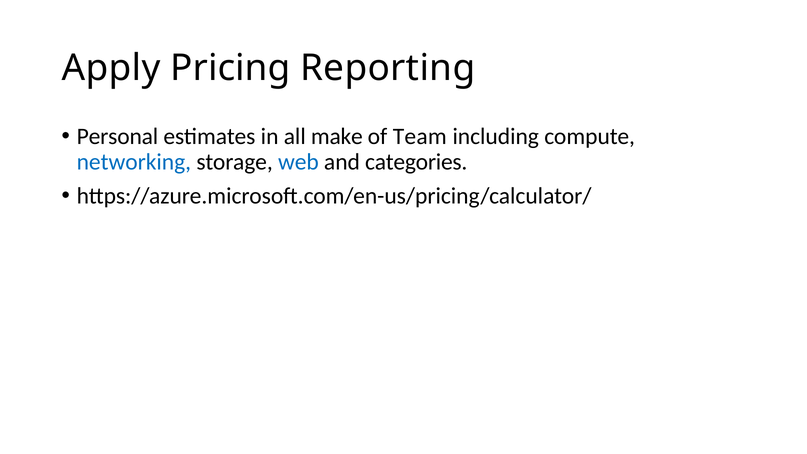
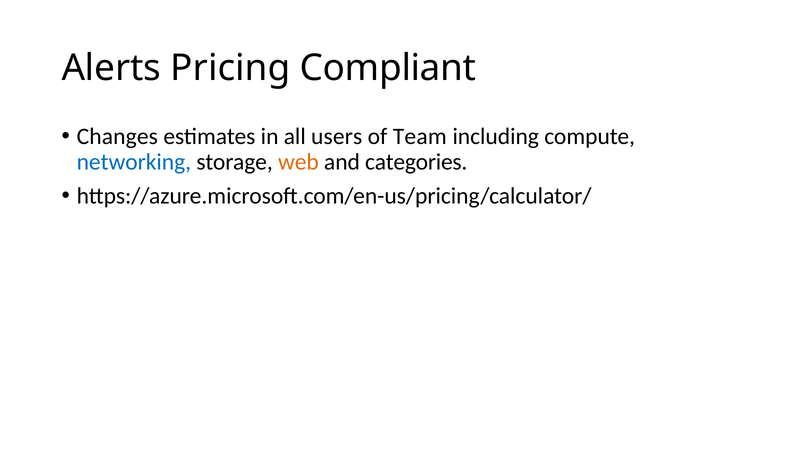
Apply: Apply -> Alerts (111, 68)
Reporting: Reporting -> Compliant (388, 68)
Personal: Personal -> Changes (117, 136)
make: make -> users (337, 136)
web colour: blue -> orange (298, 162)
